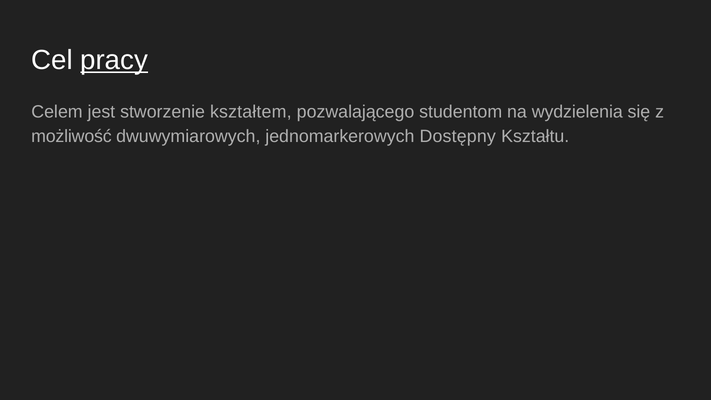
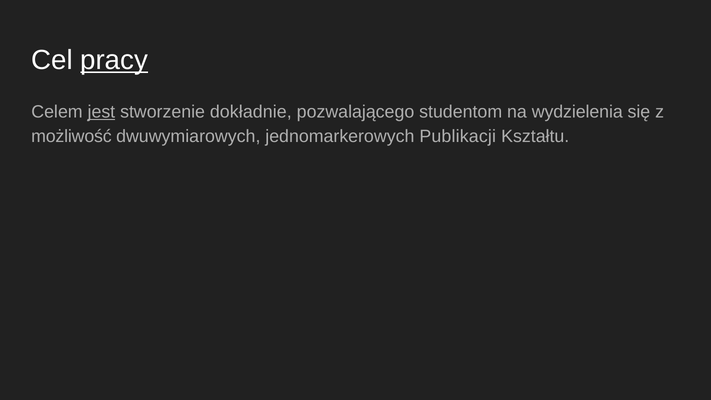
jest underline: none -> present (101, 112)
kształtem: kształtem -> dokładnie (251, 112)
Dostępny: Dostępny -> Publikacji (458, 136)
